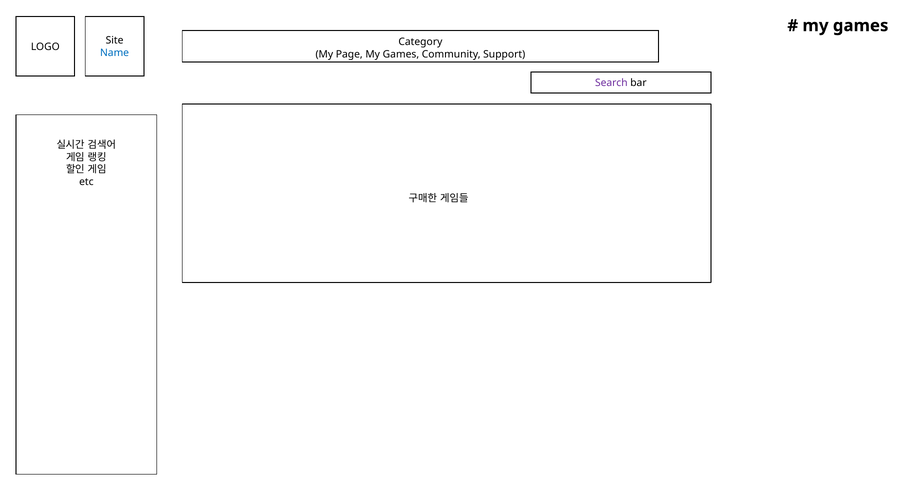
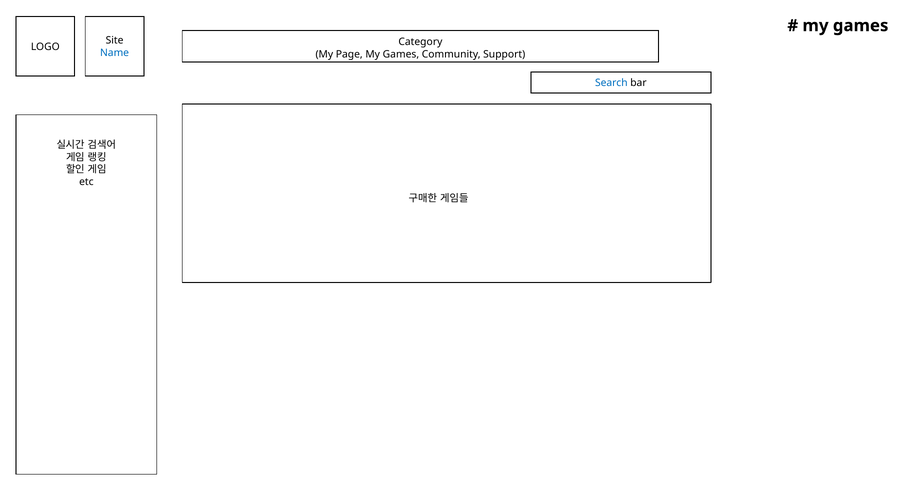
Search colour: purple -> blue (611, 83)
